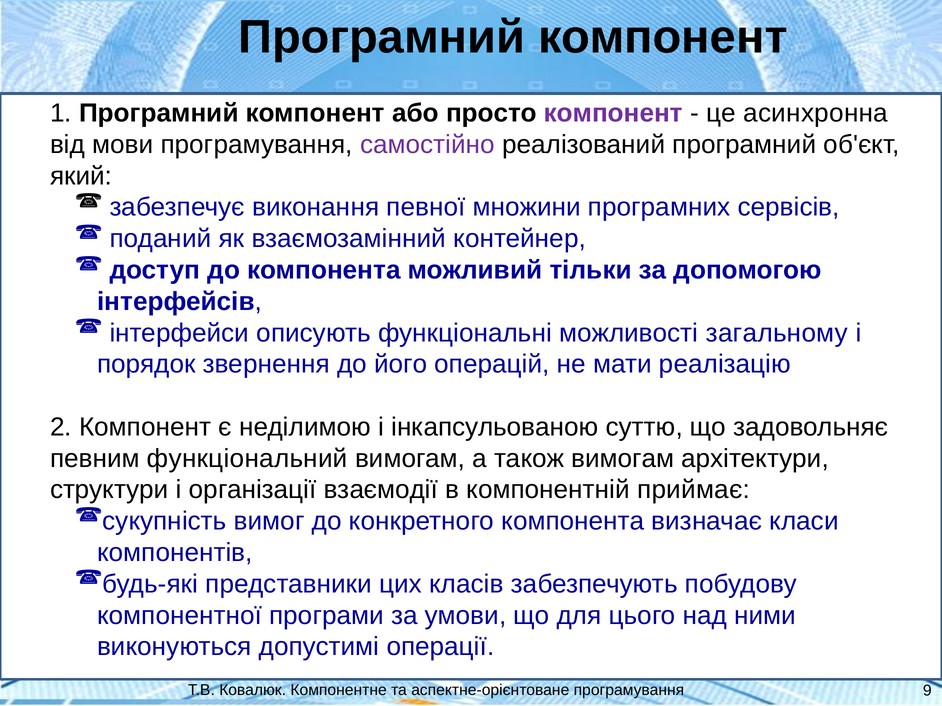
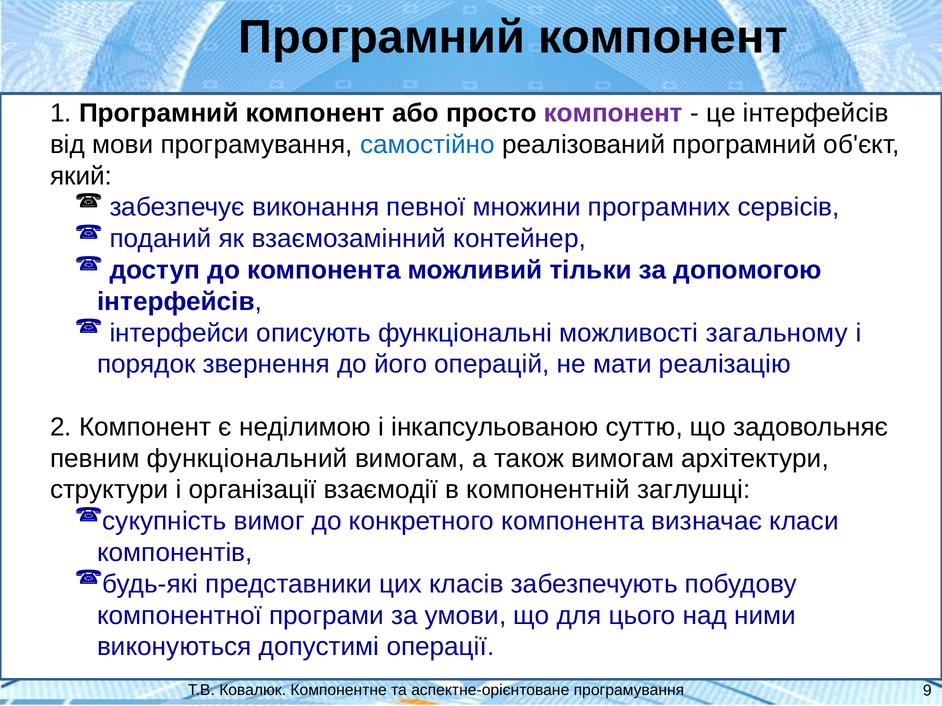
це асинхронна: асинхронна -> інтерфейсів (816, 113)
самостійно colour: purple -> blue (427, 145)
приймає: приймає -> заглушці (694, 490)
